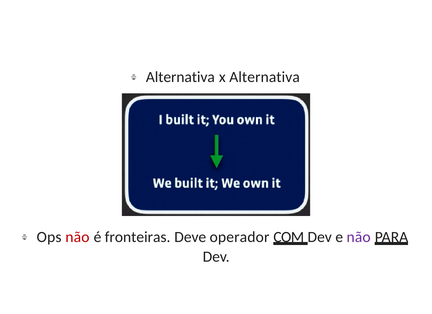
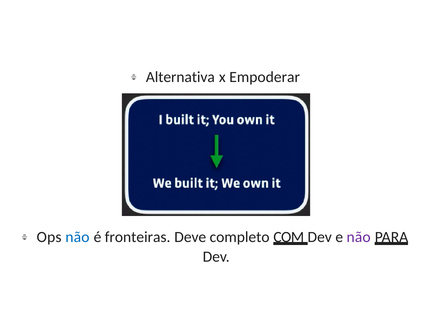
x Alternativa: Alternativa -> Empoderar (265, 77)
não colour: red -> blue (77, 237)
operador: operador -> completo (240, 237)
